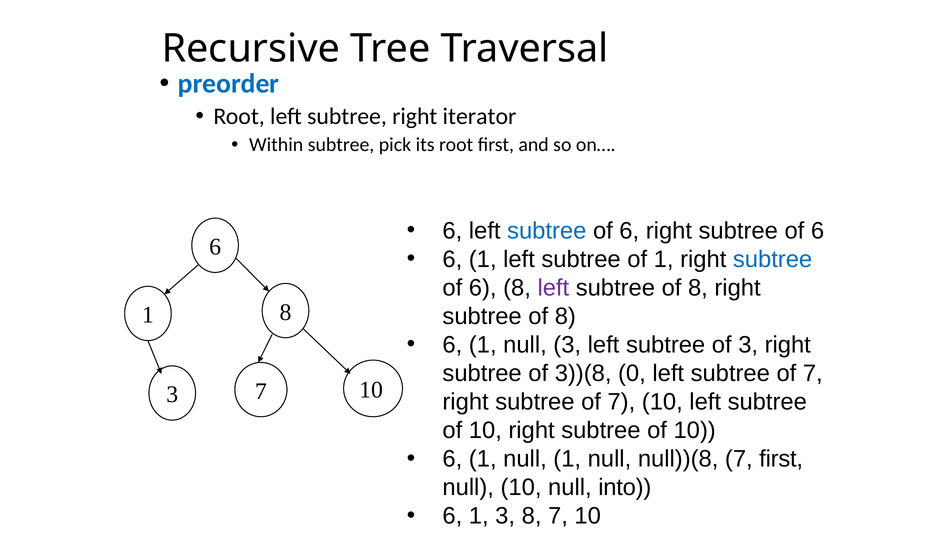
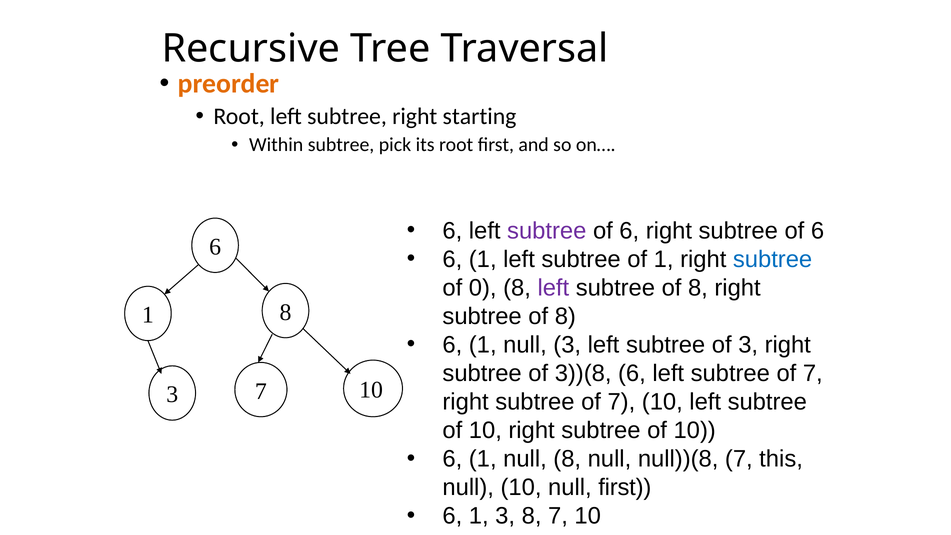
preorder colour: blue -> orange (229, 84)
iterator: iterator -> starting (480, 116)
subtree colour: blue -> purple (547, 231)
6: 6 -> 0 (483, 288)
3))(8 0: 0 -> 6 (632, 373)
null 1: 1 -> 8 (567, 459)
7 first: first -> this (781, 459)
null into: into -> first (625, 487)
